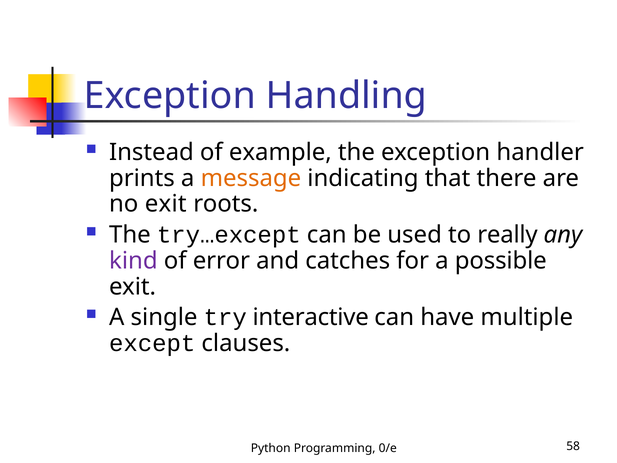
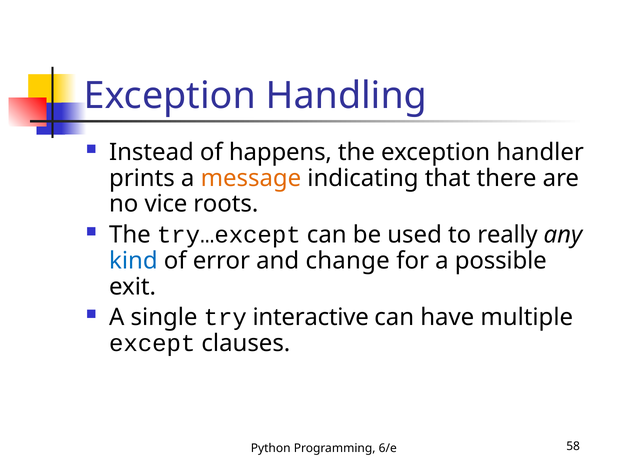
example: example -> happens (280, 152)
no exit: exit -> vice (166, 204)
kind colour: purple -> blue (133, 261)
catches: catches -> change (348, 261)
0/e: 0/e -> 6/e (388, 448)
